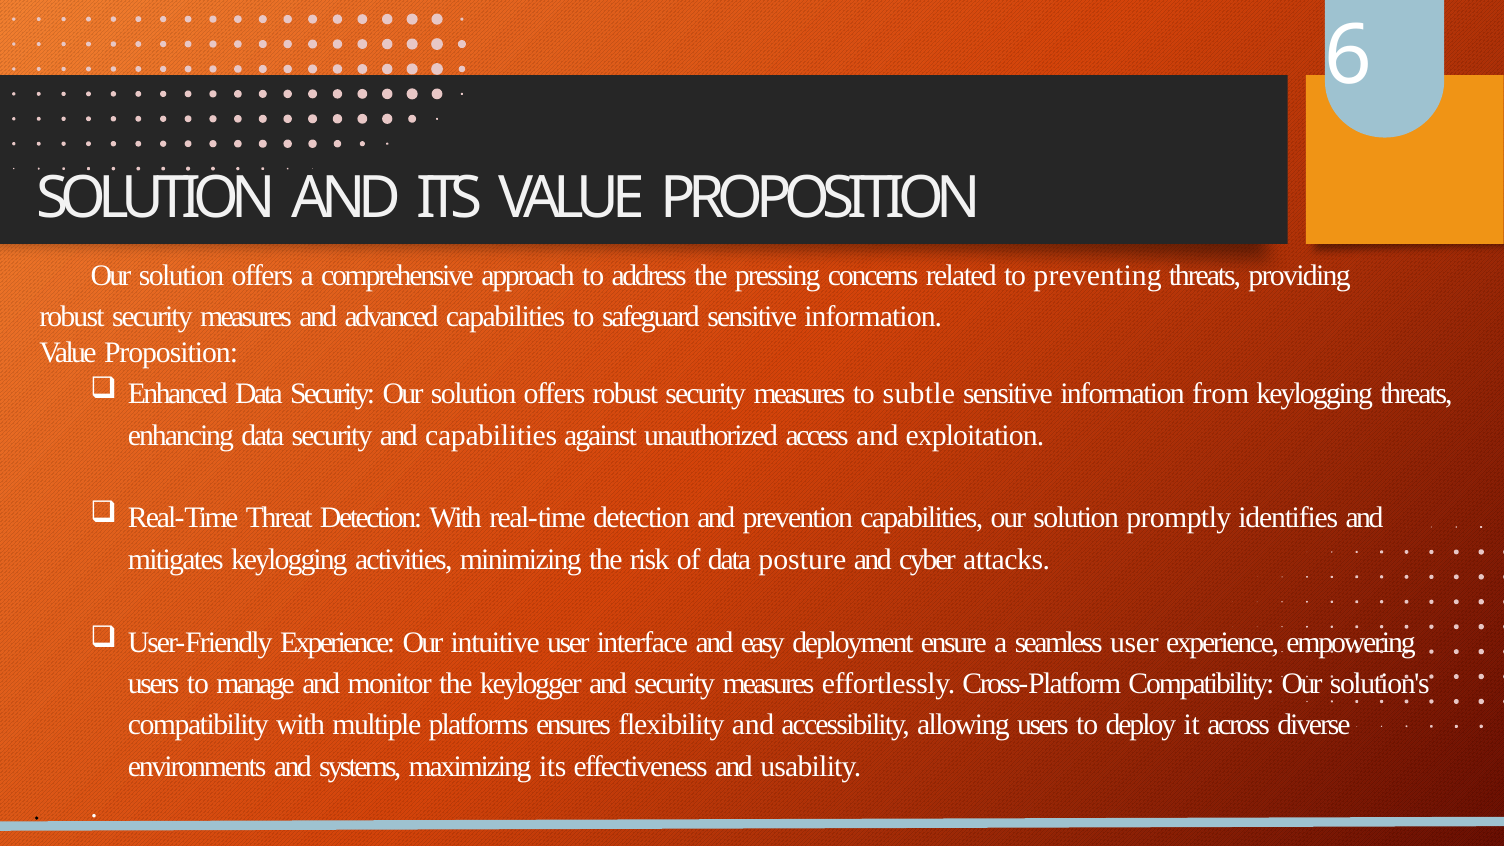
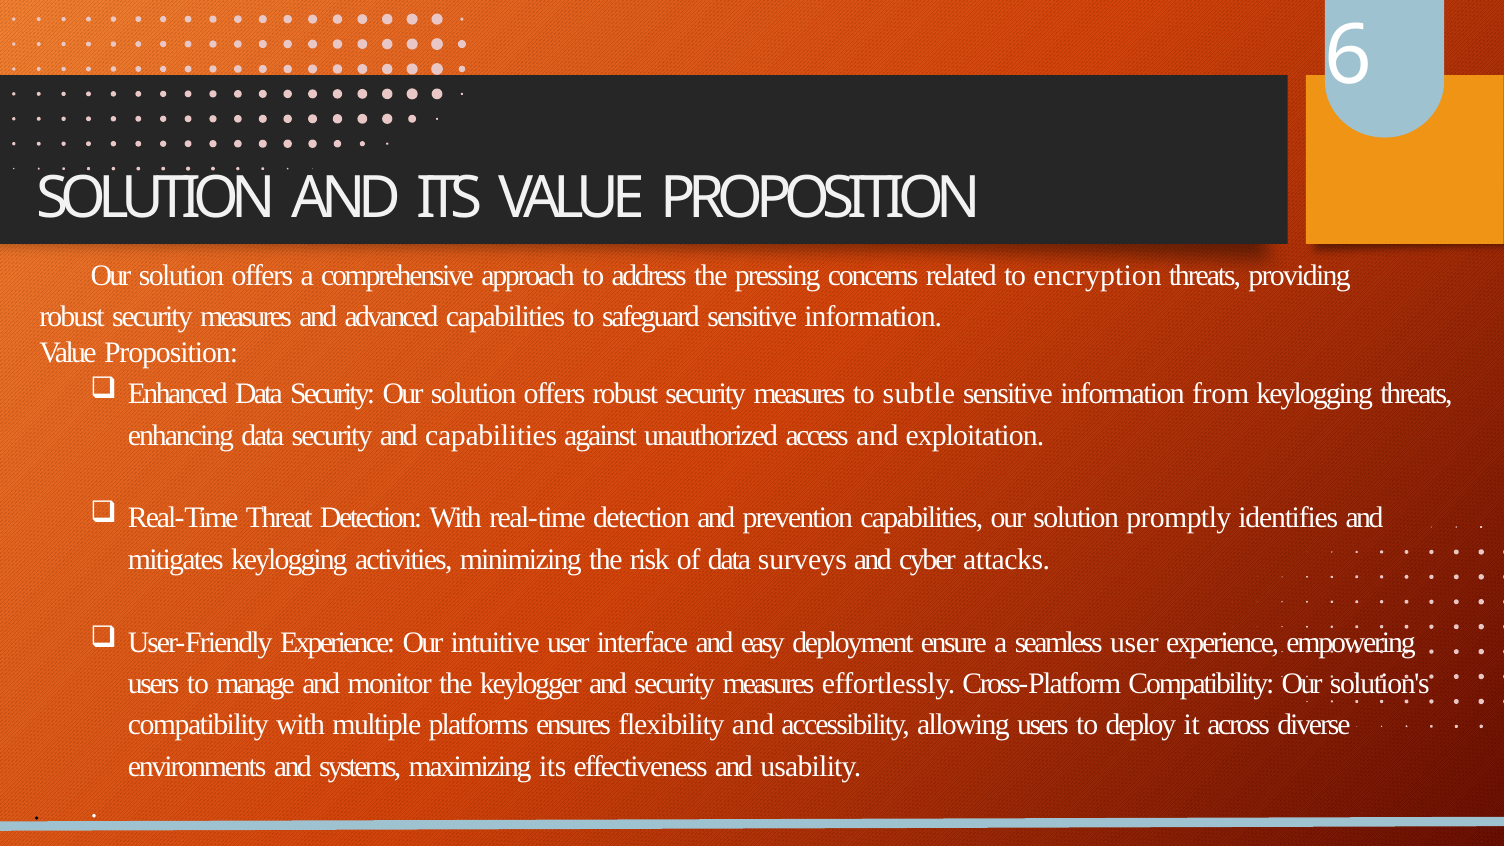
preventing: preventing -> encryption (1098, 275)
posture: posture -> surveys (803, 559)
